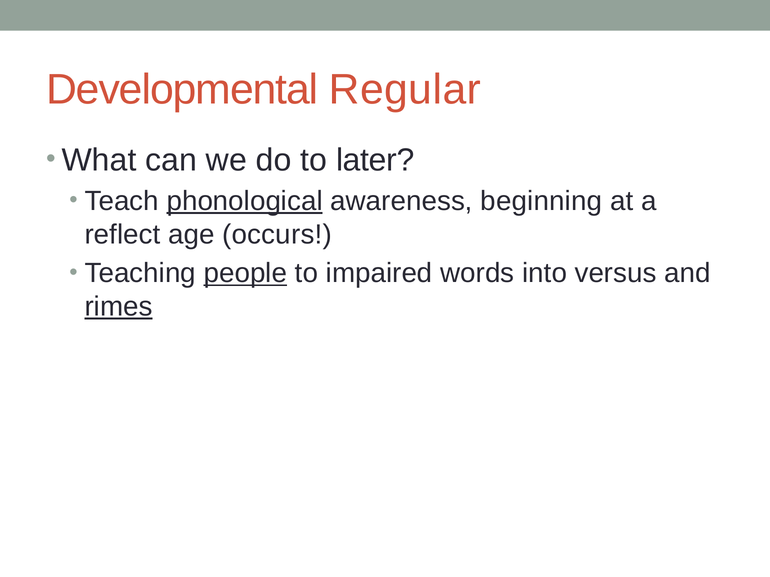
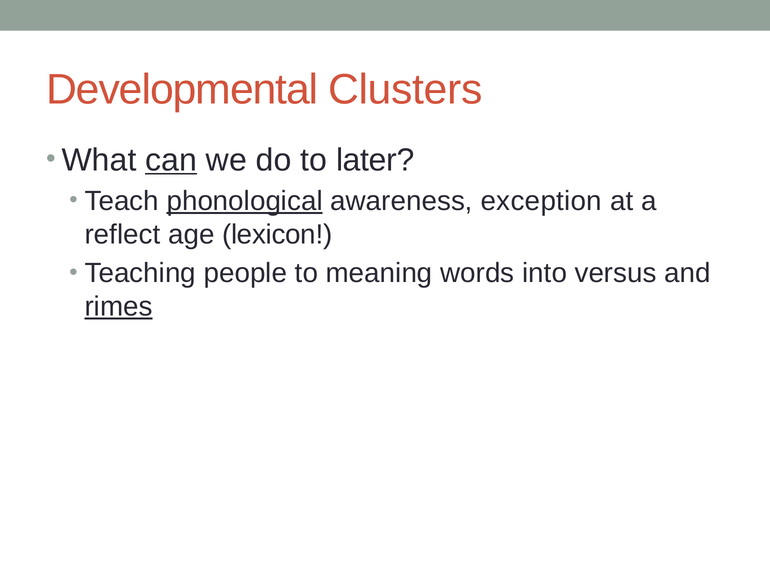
Regular: Regular -> Clusters (405, 90)
can underline: none -> present (171, 160)
beginning: beginning -> exception (541, 201)
occurs: occurs -> lexicon (277, 235)
people underline: present -> none (245, 274)
impaired: impaired -> meaning (379, 274)
